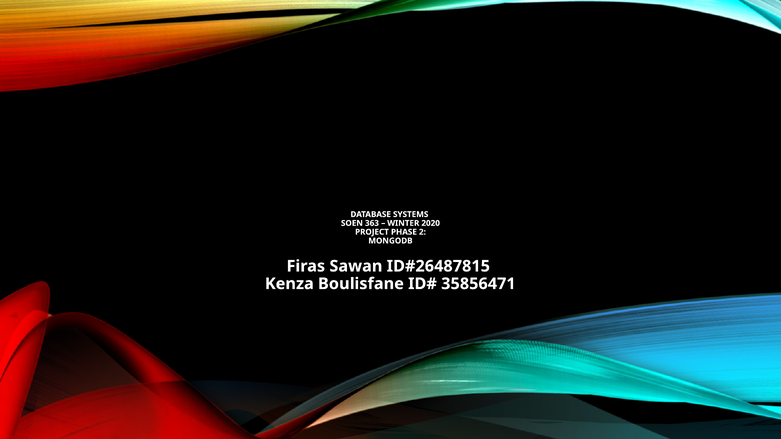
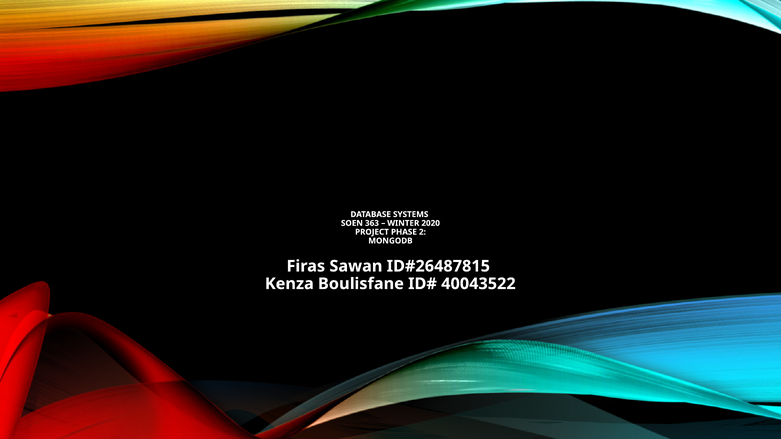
35856471: 35856471 -> 40043522 (478, 284)
